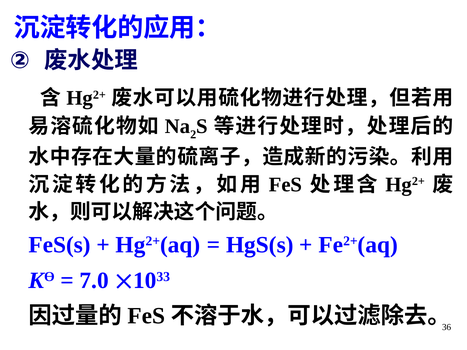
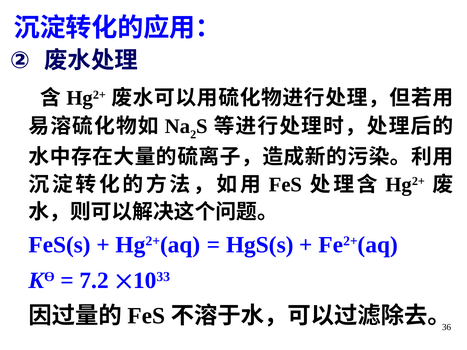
7.0: 7.0 -> 7.2 (94, 281)
